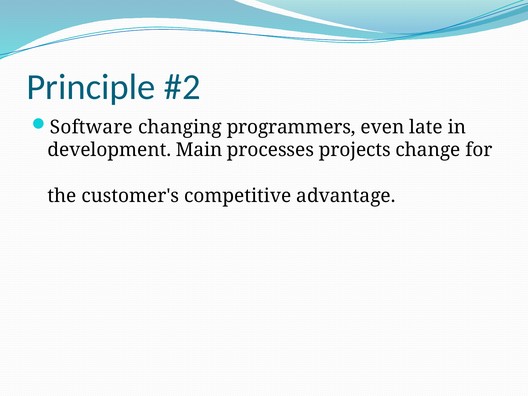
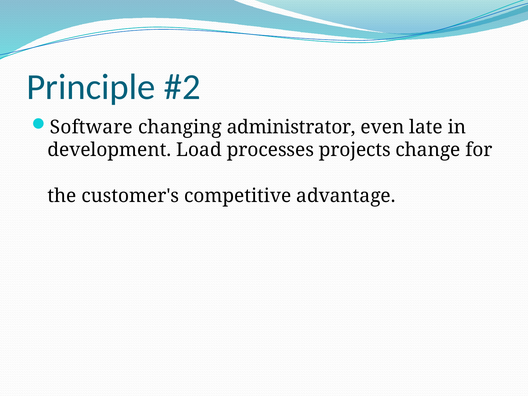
programmers: programmers -> administrator (291, 127)
Main: Main -> Load (199, 150)
